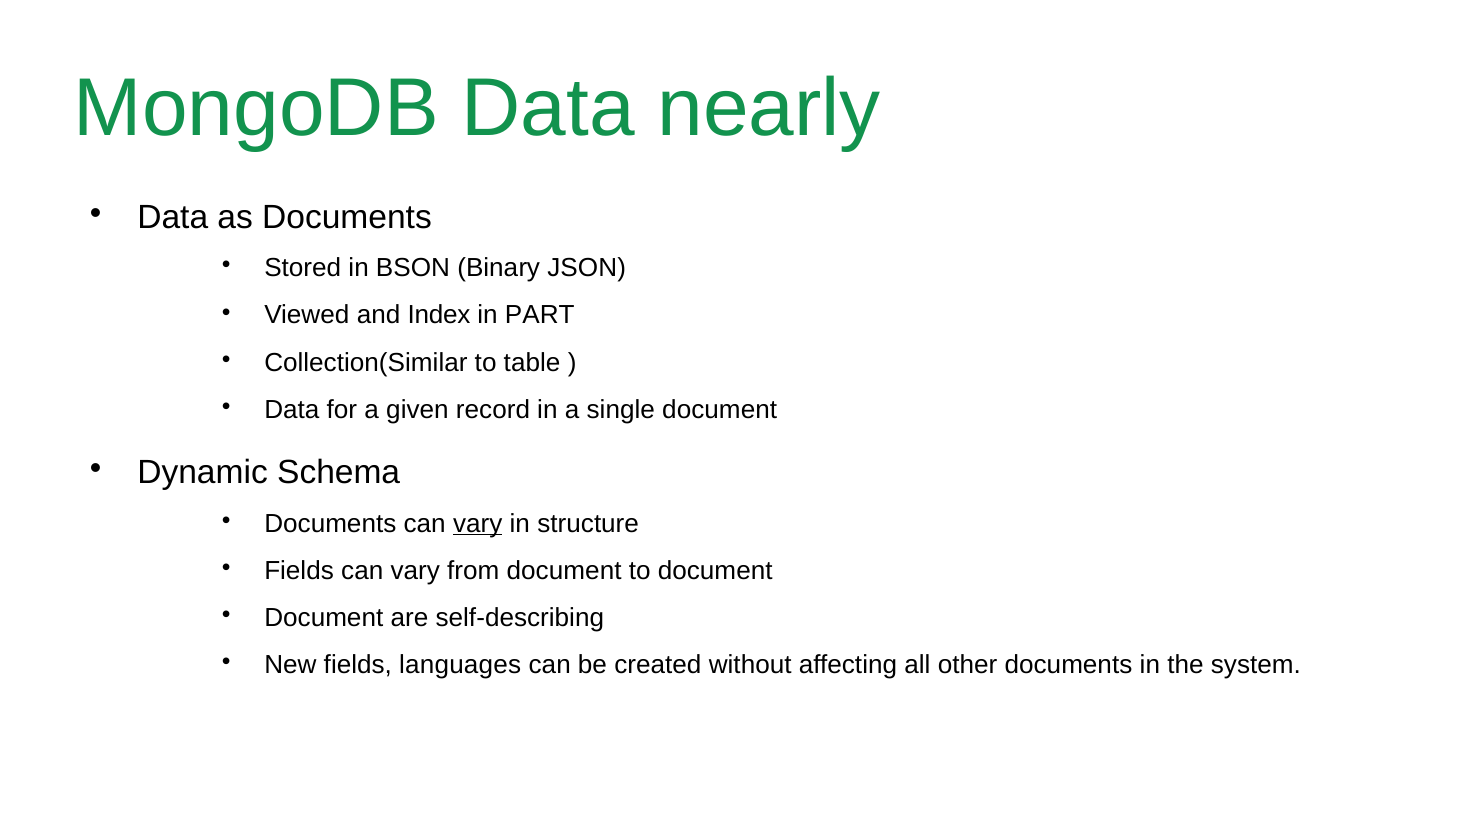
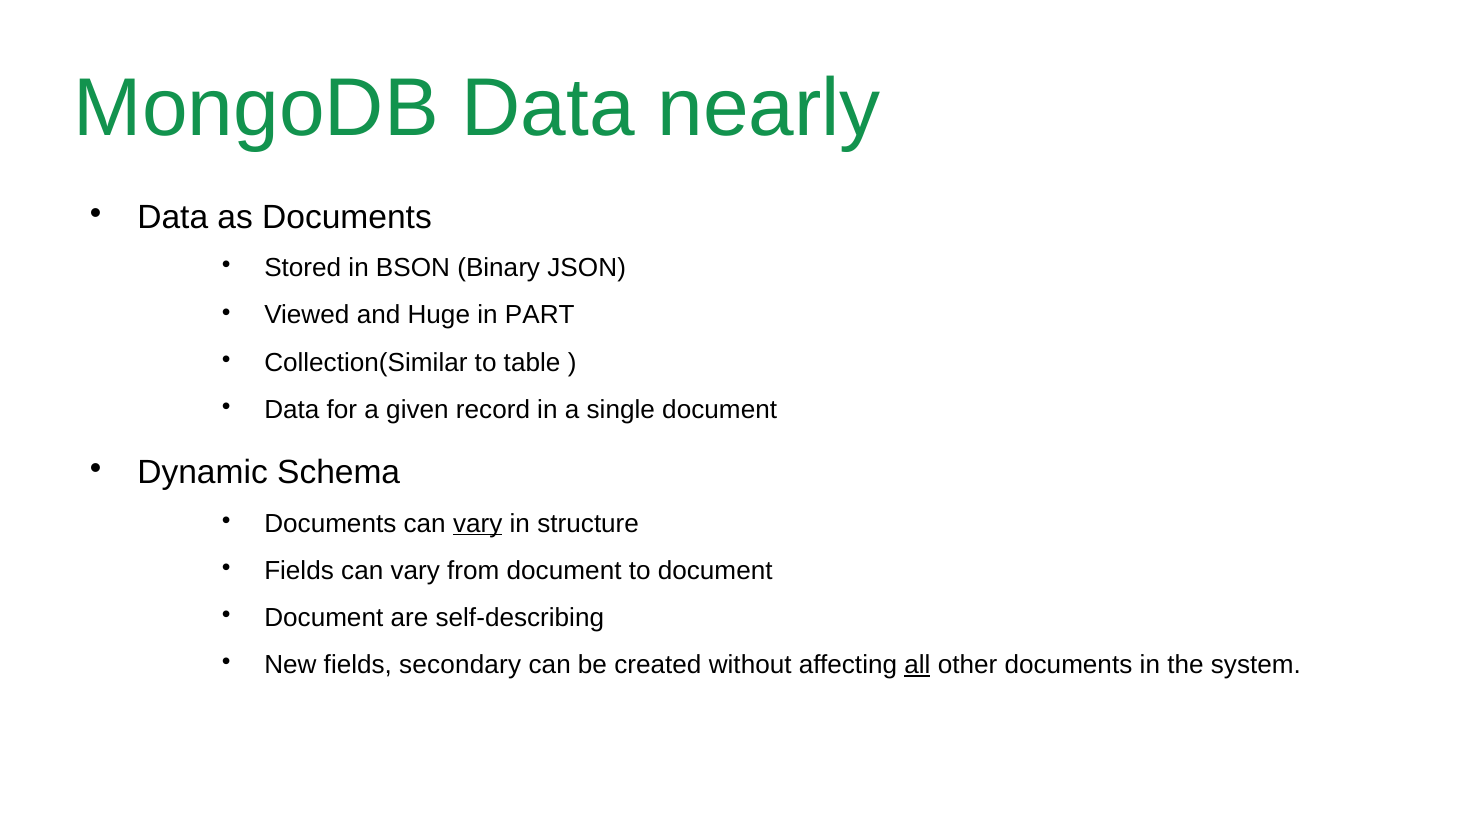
Index: Index -> Huge (439, 316)
languages: languages -> secondary (460, 665)
all underline: none -> present (917, 665)
